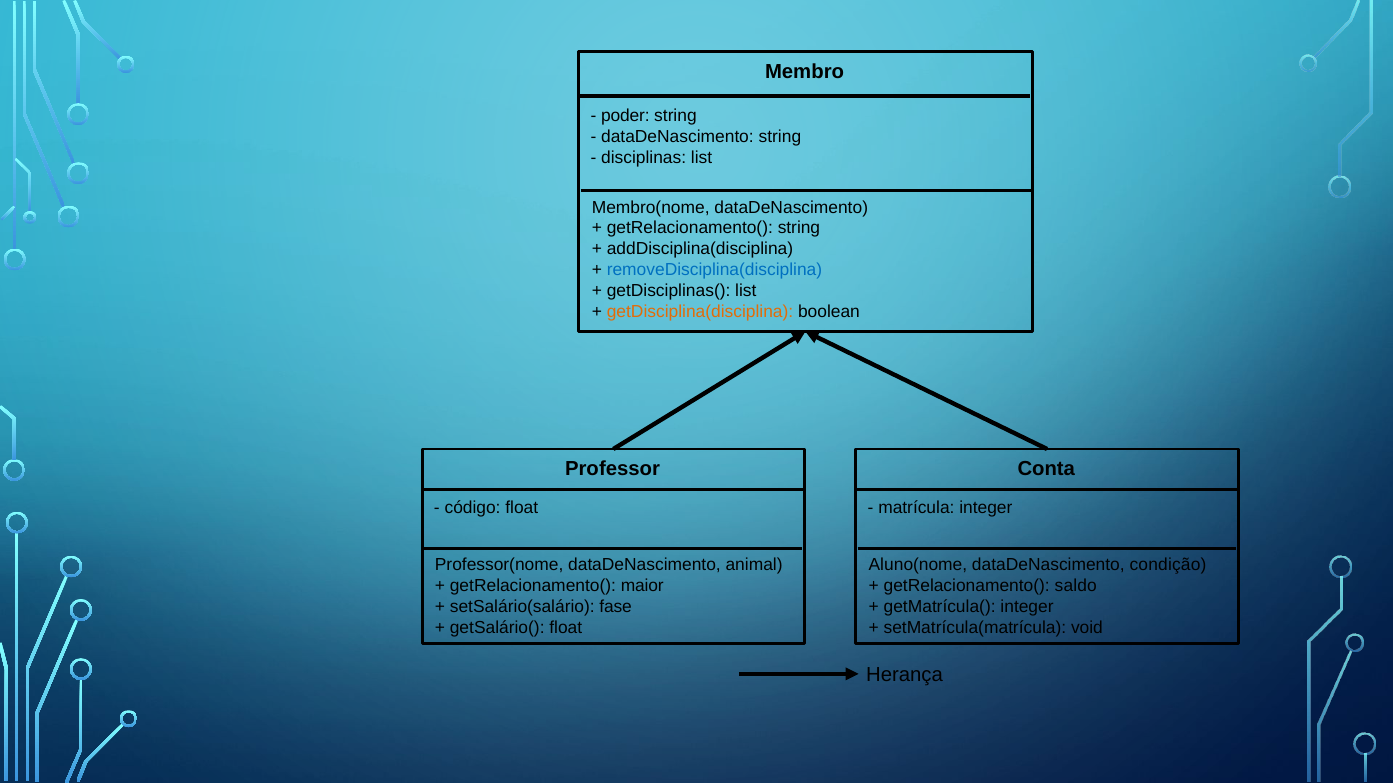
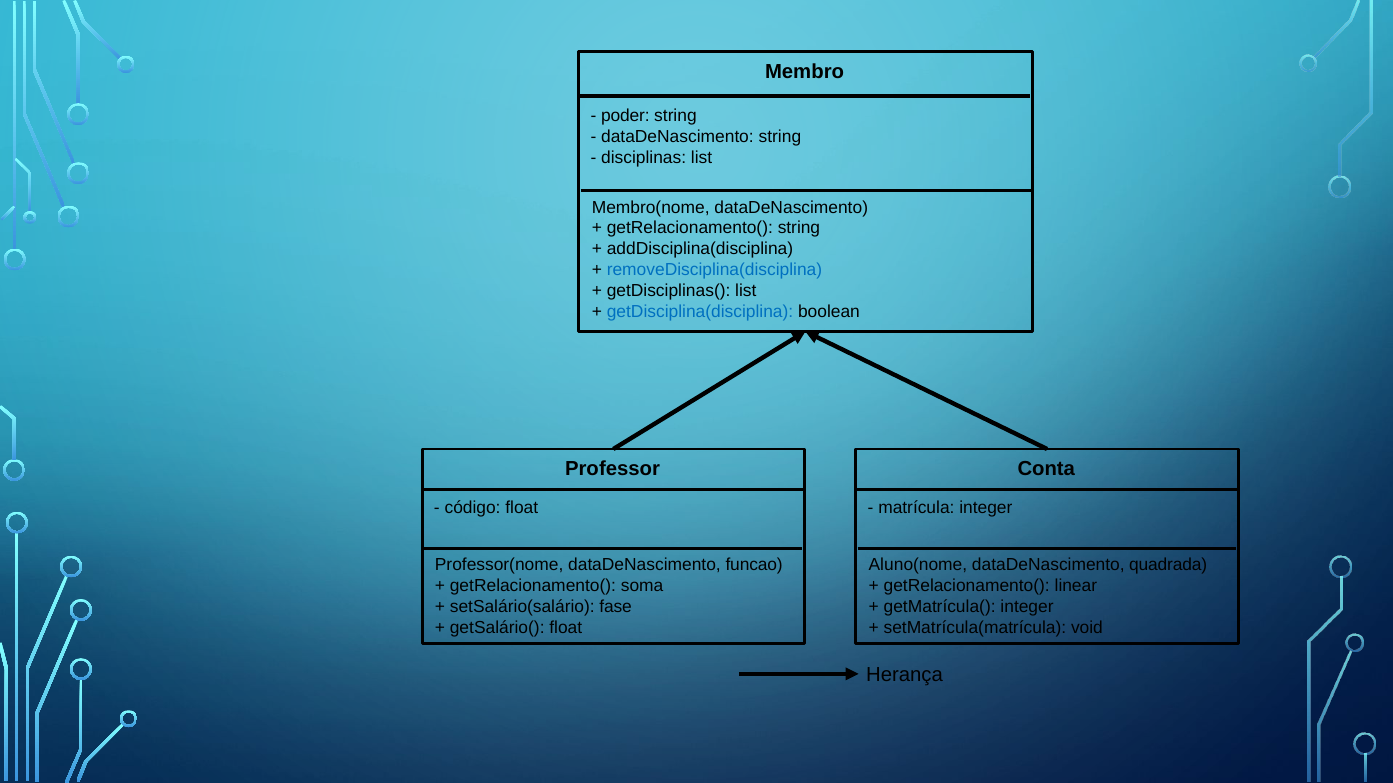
getDisciplina(disciplina colour: orange -> blue (700, 312)
animal: animal -> funcao (754, 565)
condição: condição -> quadrada (1168, 565)
maior: maior -> soma (642, 586)
saldo: saldo -> linear (1076, 586)
